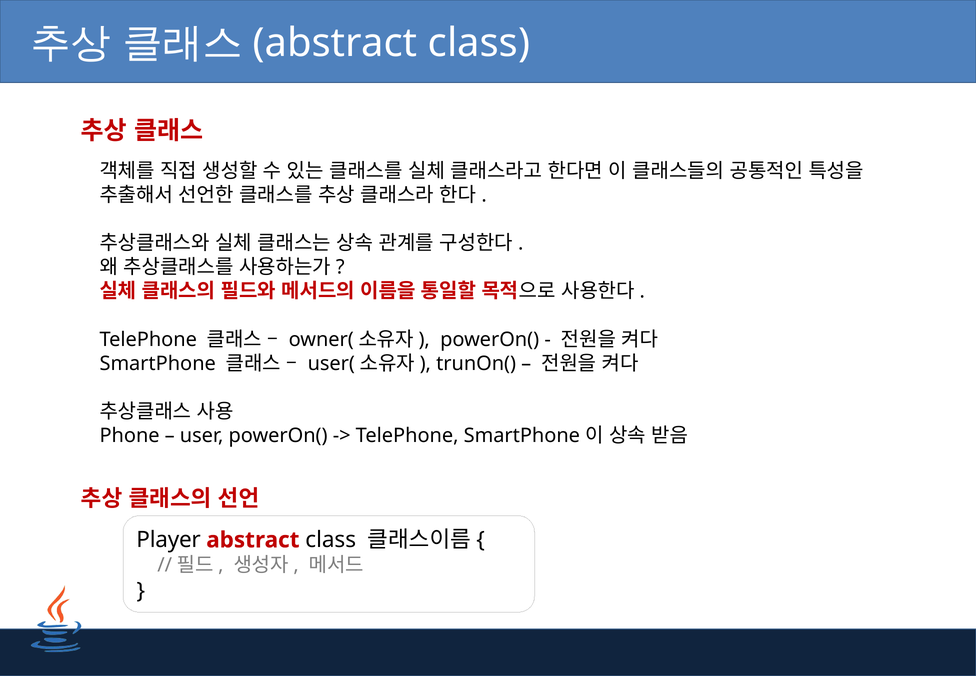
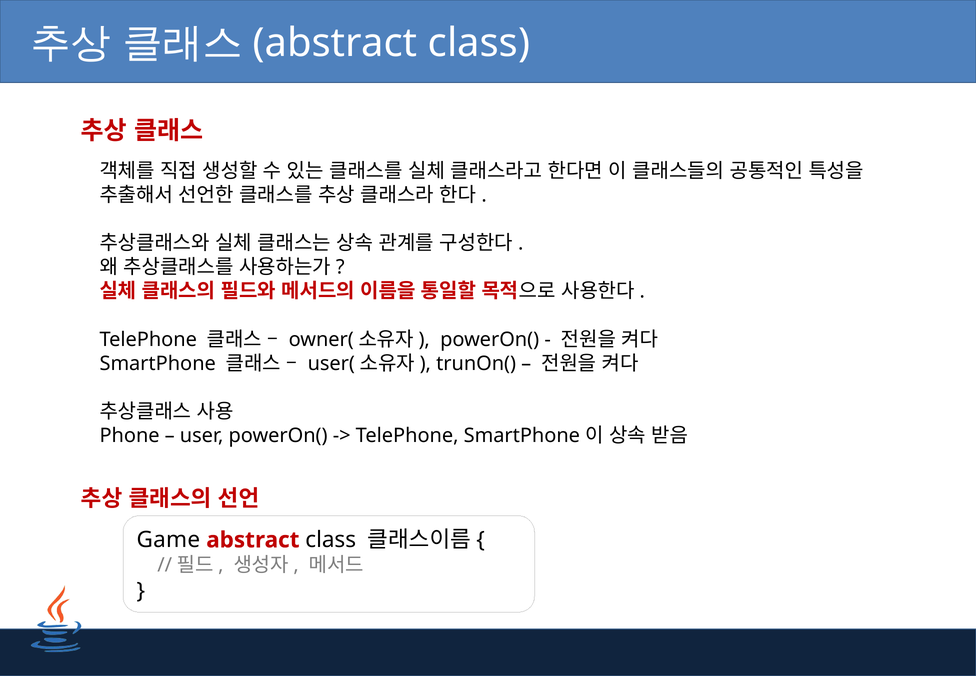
Player: Player -> Game (168, 540)
